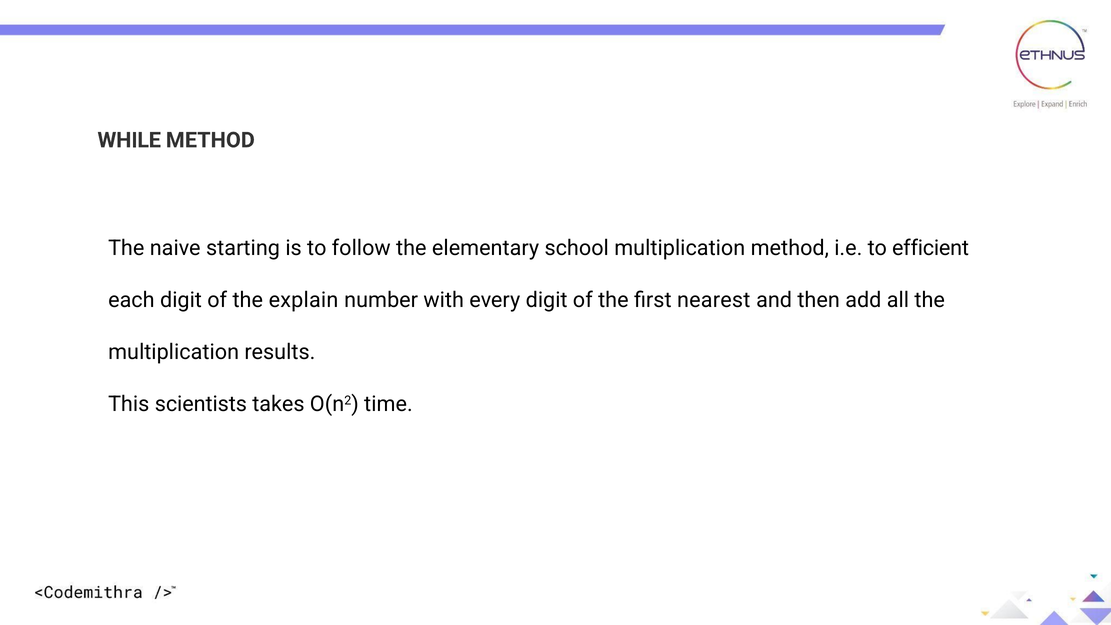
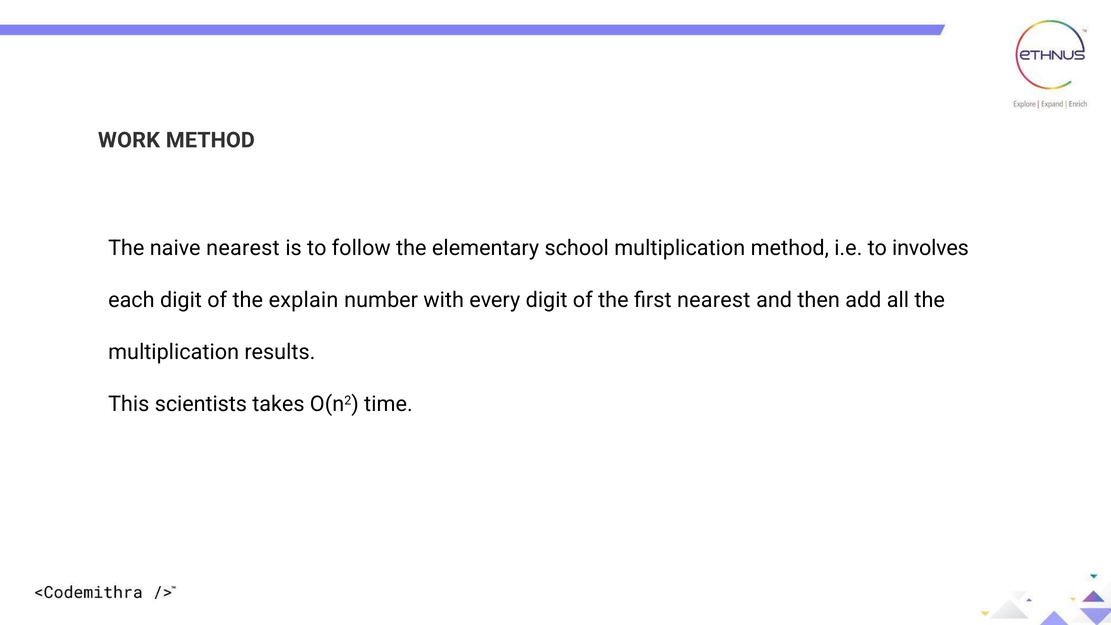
WHILE: WHILE -> WORK (129, 140)
naive starting: starting -> nearest (243, 248)
efficient: efficient -> involves (930, 248)
